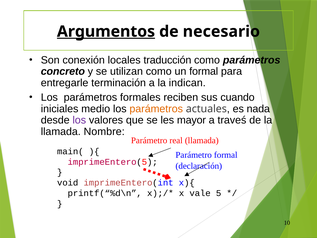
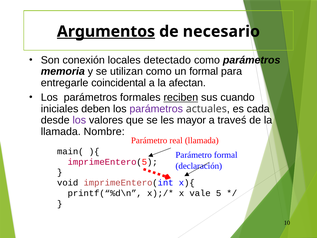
traducción: traducción -> detectado (167, 60)
concreto: concreto -> memoria (63, 71)
terminación: terminación -> coincidental (119, 83)
indican: indican -> afectan (187, 83)
reciben underline: none -> present (181, 97)
medio: medio -> deben (96, 109)
parámetros colour: orange -> purple (156, 109)
nada: nada -> cada (258, 109)
